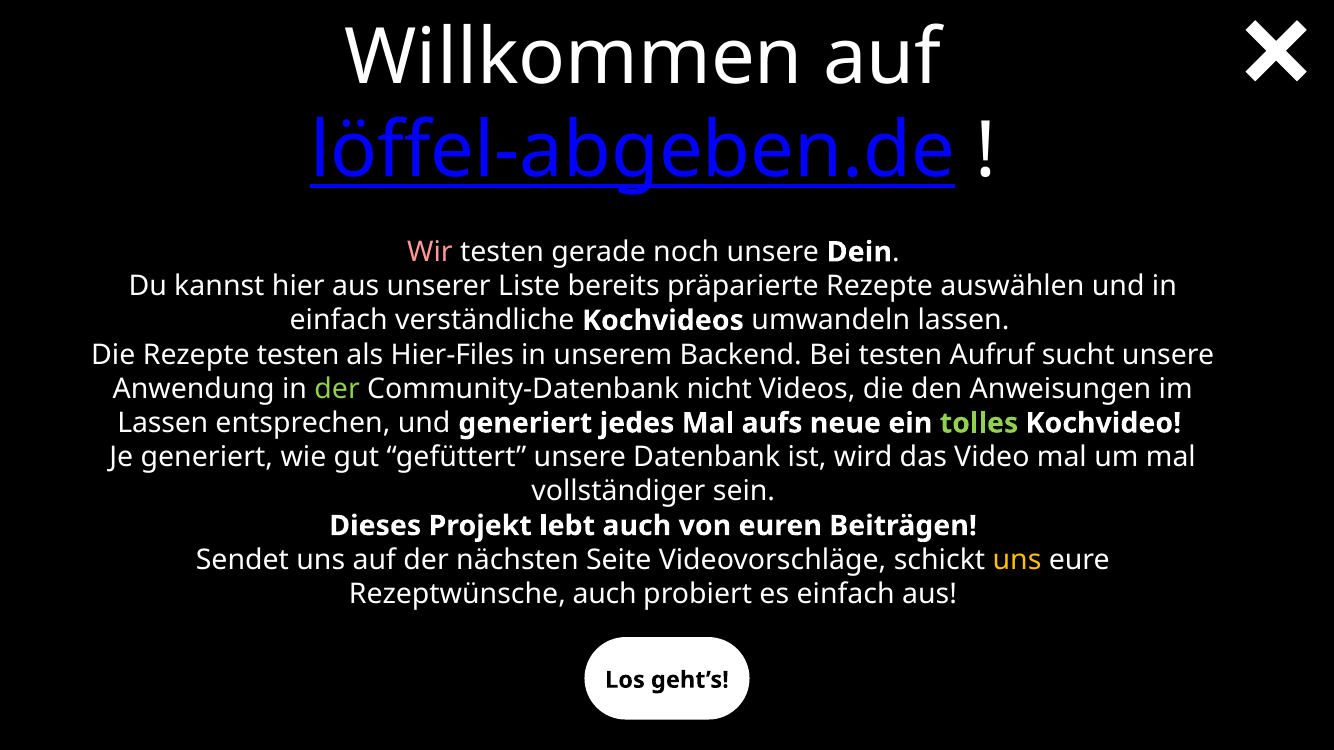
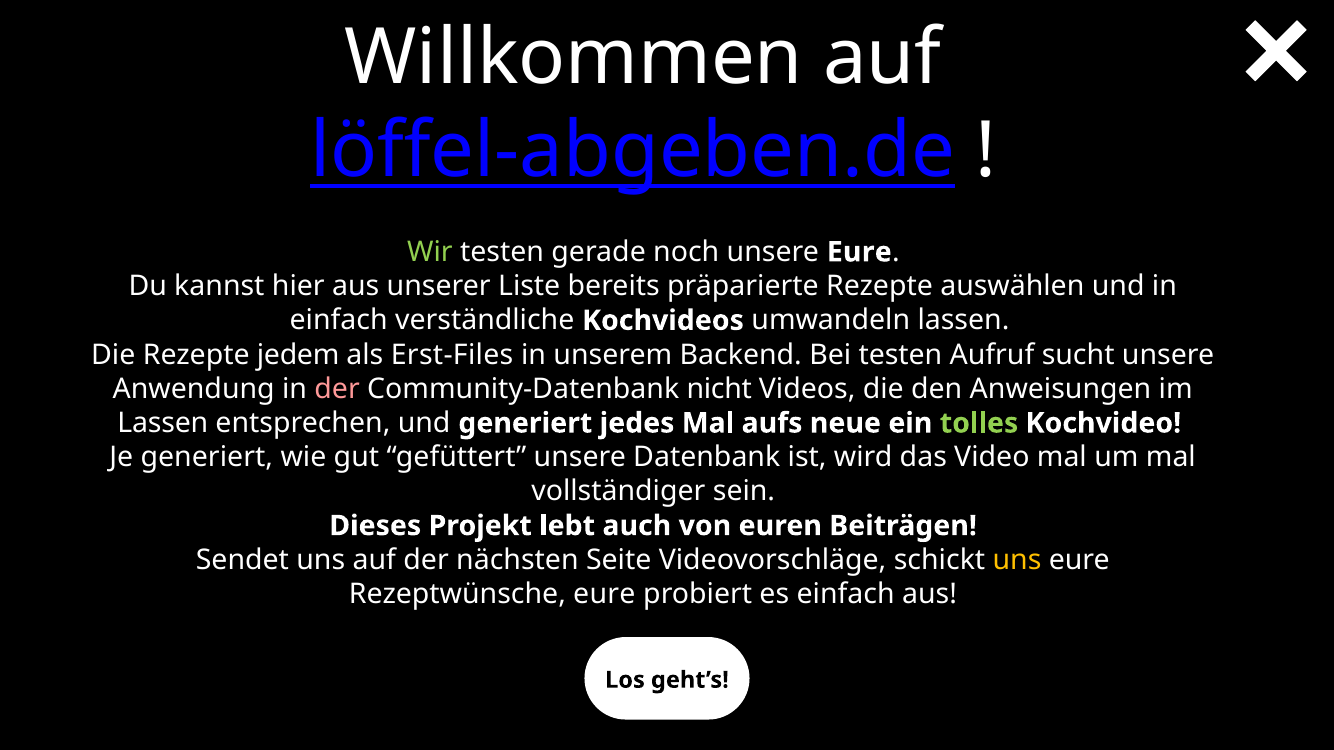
Wir colour: pink -> light green (430, 252)
unsere Dein: Dein -> Eure (859, 252)
Rezepte testen: testen -> jedem (298, 355)
Hier-Files: Hier-Files -> Erst-Files (452, 355)
der colour: light green -> pink (337, 389)
Rezeptwünsche auch: auch -> eure (604, 595)
